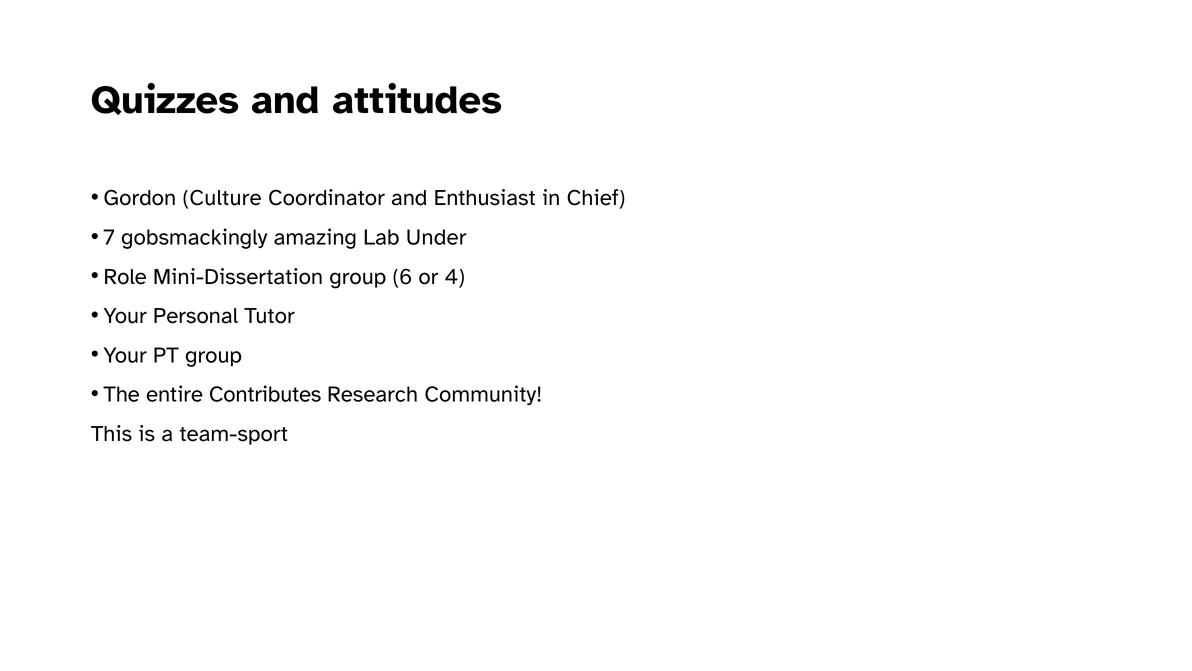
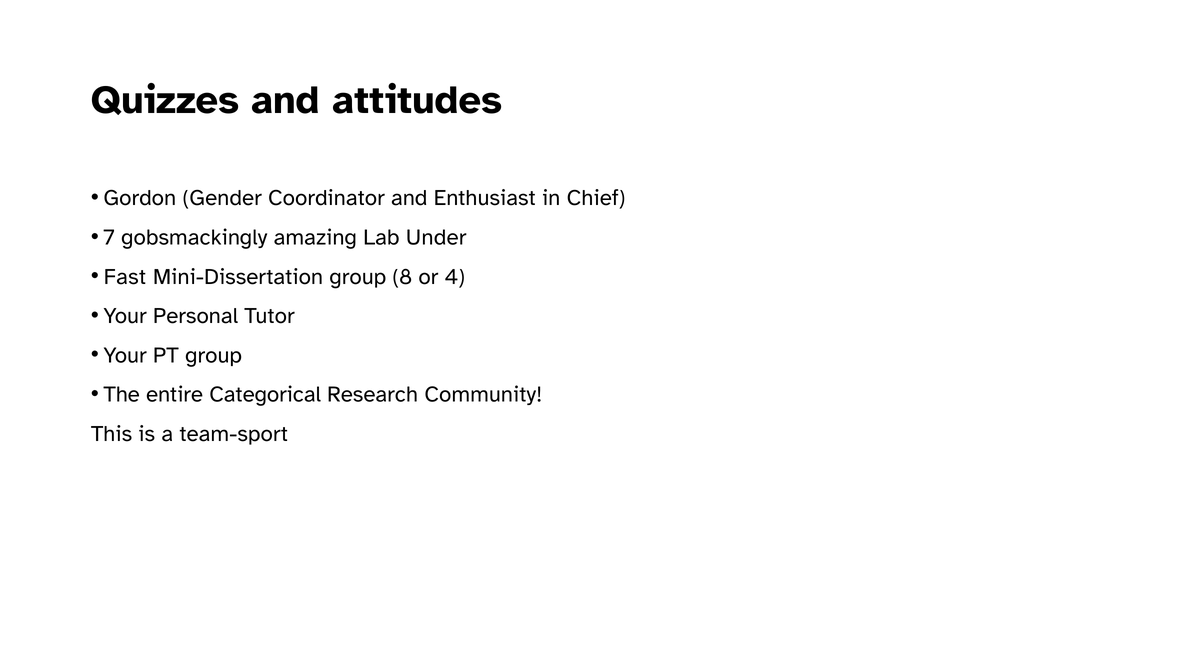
Culture: Culture -> Gender (222, 198)
Role: Role -> Fast (125, 276)
6: 6 -> 8 (403, 276)
Contributes: Contributes -> Categorical (265, 394)
